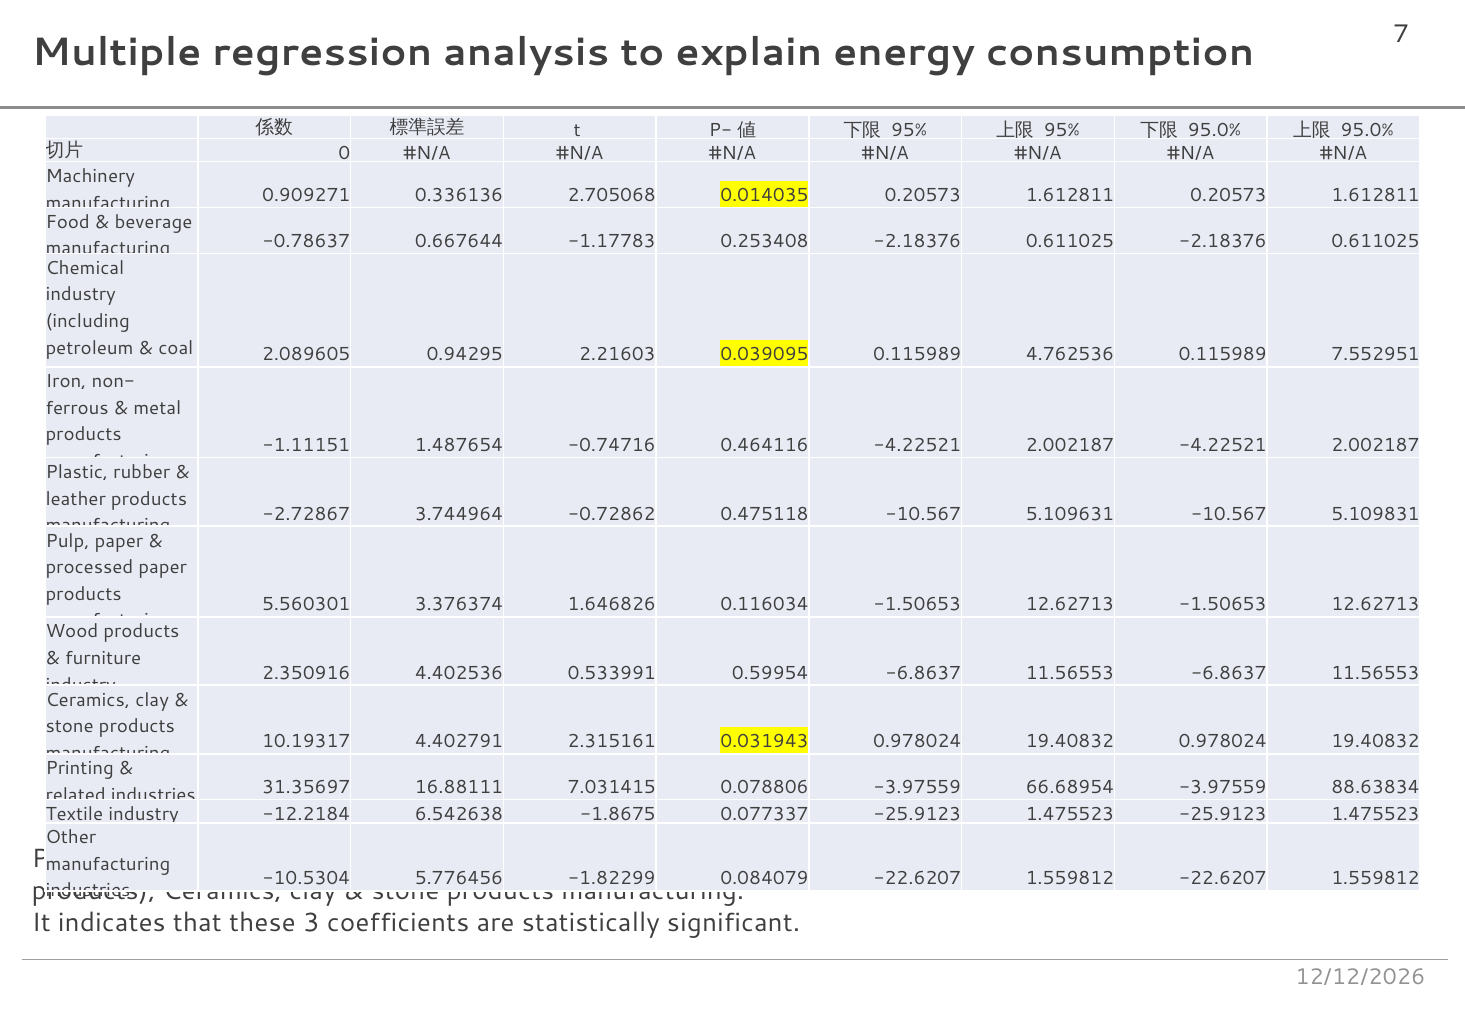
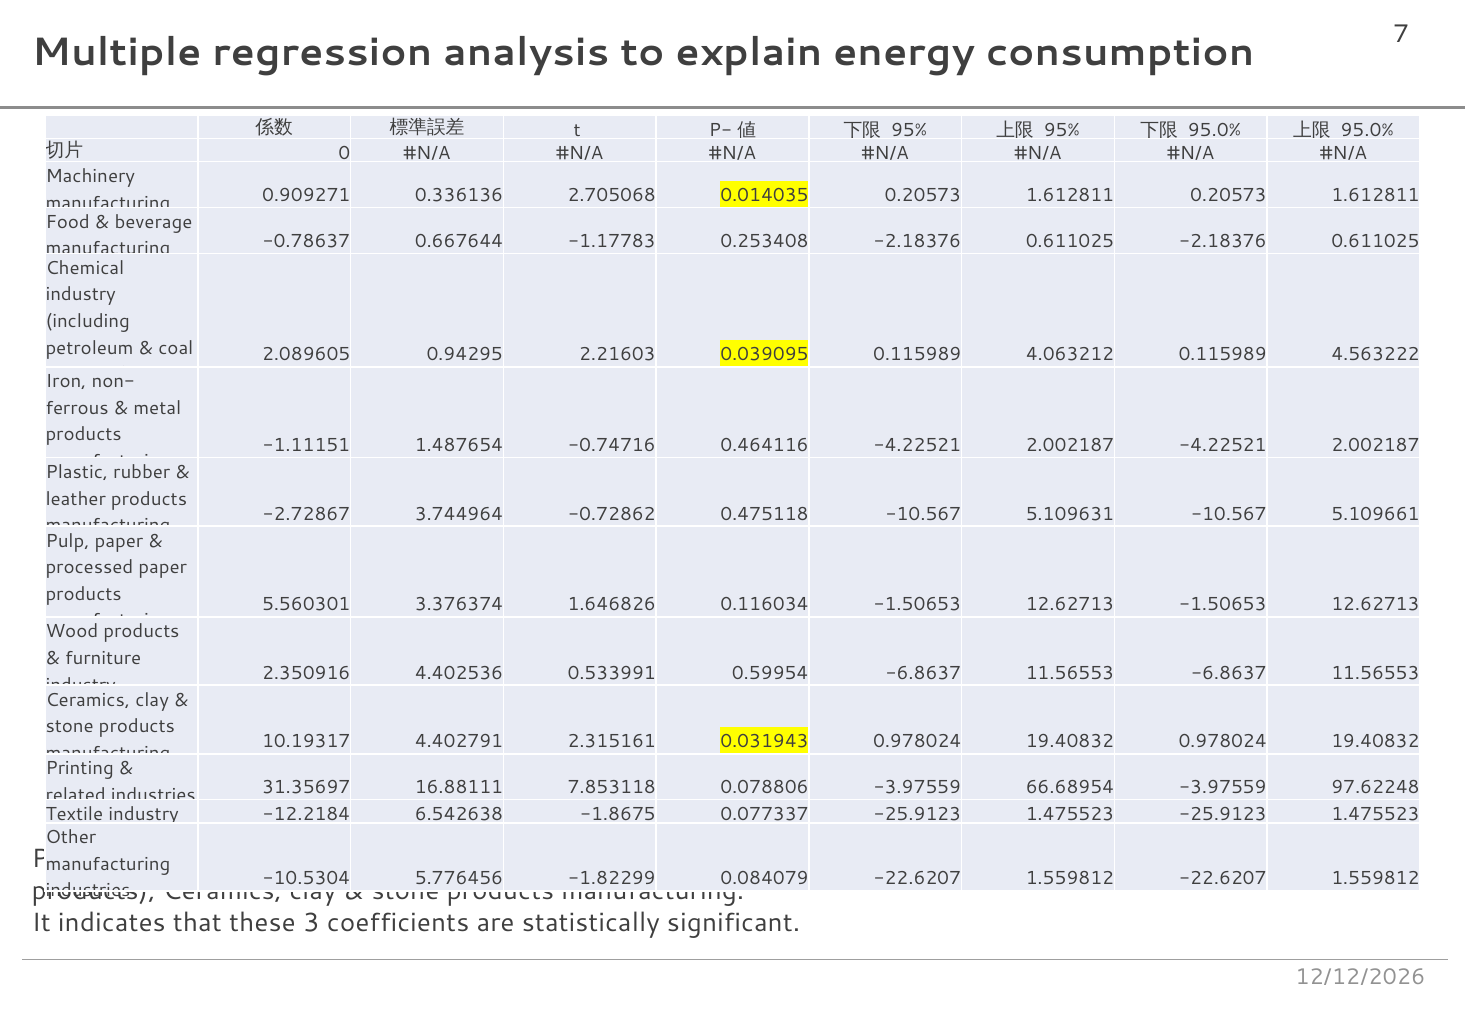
4.762536: 4.762536 -> 4.063212 (1070, 354)
7.552951: 7.552951 -> 4.563222 (1375, 354)
5.109831: 5.109831 -> 5.109661 (1375, 514)
7.031415: 7.031415 -> 7.853118 (612, 787)
88.63834: 88.63834 -> 97.62248 (1375, 787)
